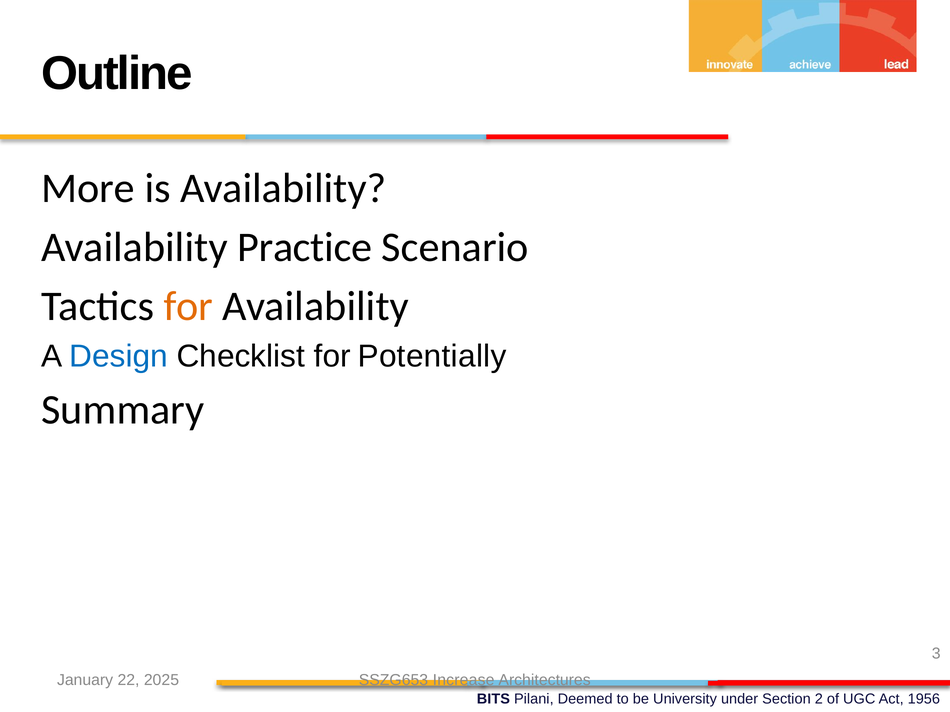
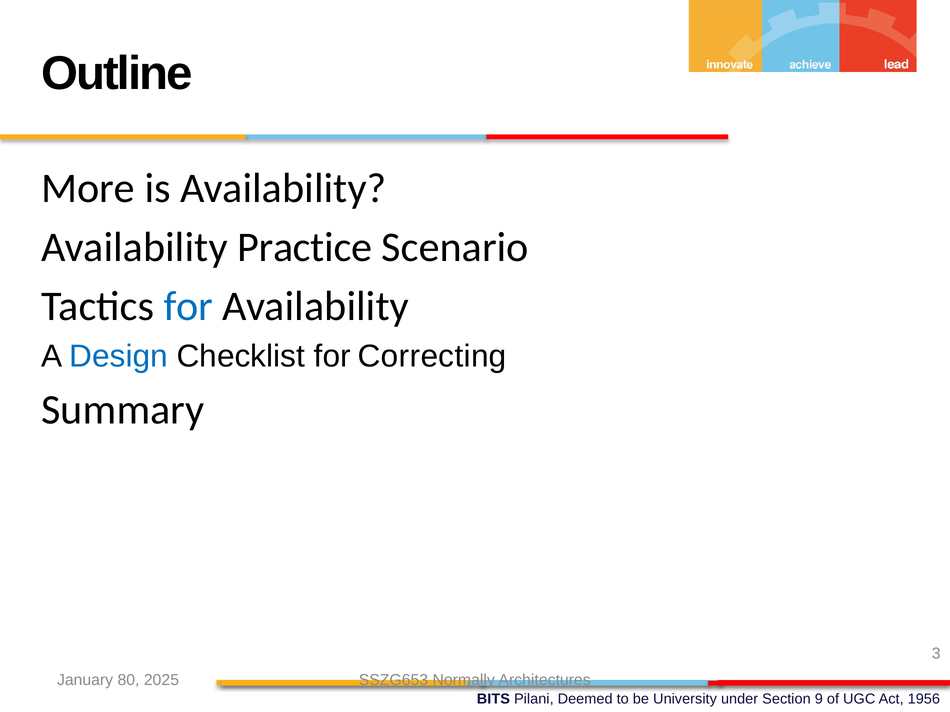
for colour: orange -> blue (188, 307)
Potentially: Potentially -> Correcting (432, 356)
22: 22 -> 80 (128, 680)
Increase: Increase -> Normally (464, 680)
2: 2 -> 9 (819, 700)
